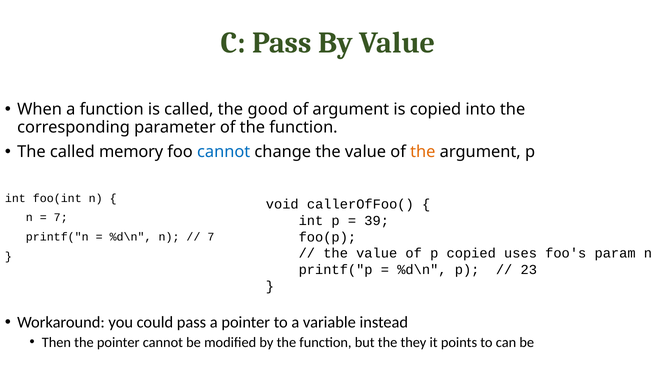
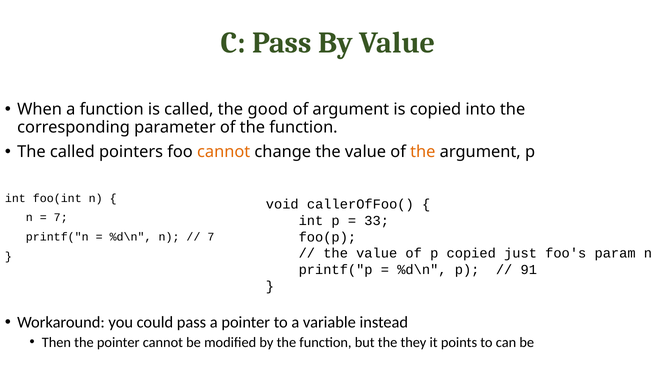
memory: memory -> pointers (131, 152)
cannot colour: blue -> orange (224, 152)
39: 39 -> 33 (377, 221)
uses: uses -> just (521, 253)
23: 23 -> 91 (529, 270)
